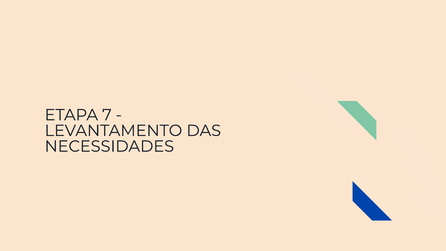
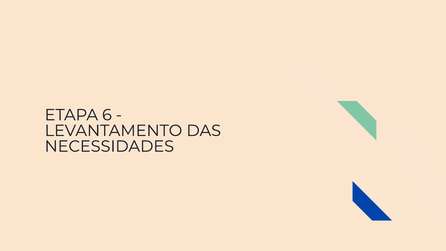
7: 7 -> 6 (107, 115)
